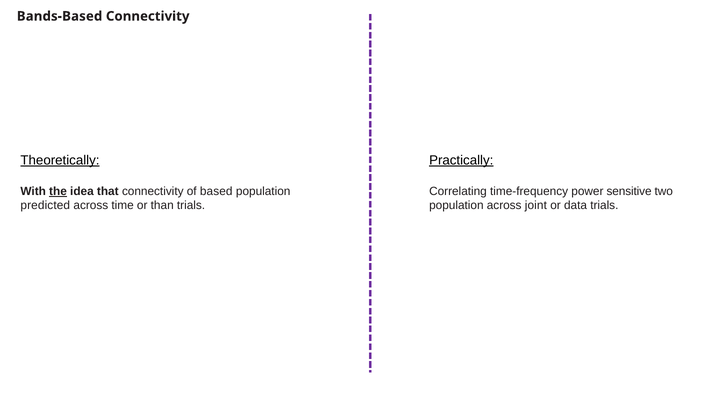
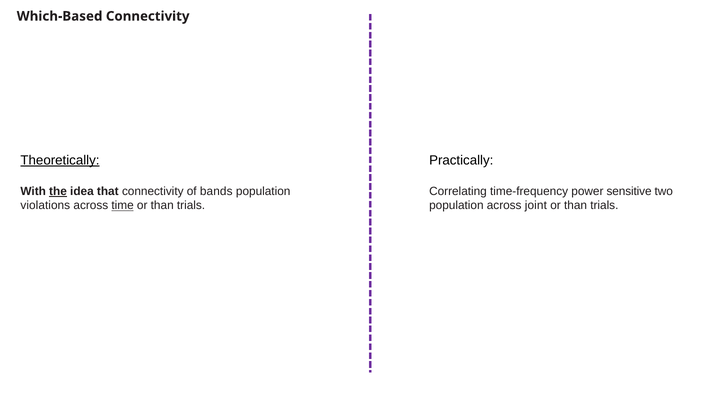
Bands-Based: Bands-Based -> Which-Based (60, 16)
Practically underline: present -> none (461, 160)
based: based -> bands (216, 191)
predicted: predicted -> violations (45, 205)
time underline: none -> present (123, 205)
data: data -> than (576, 205)
